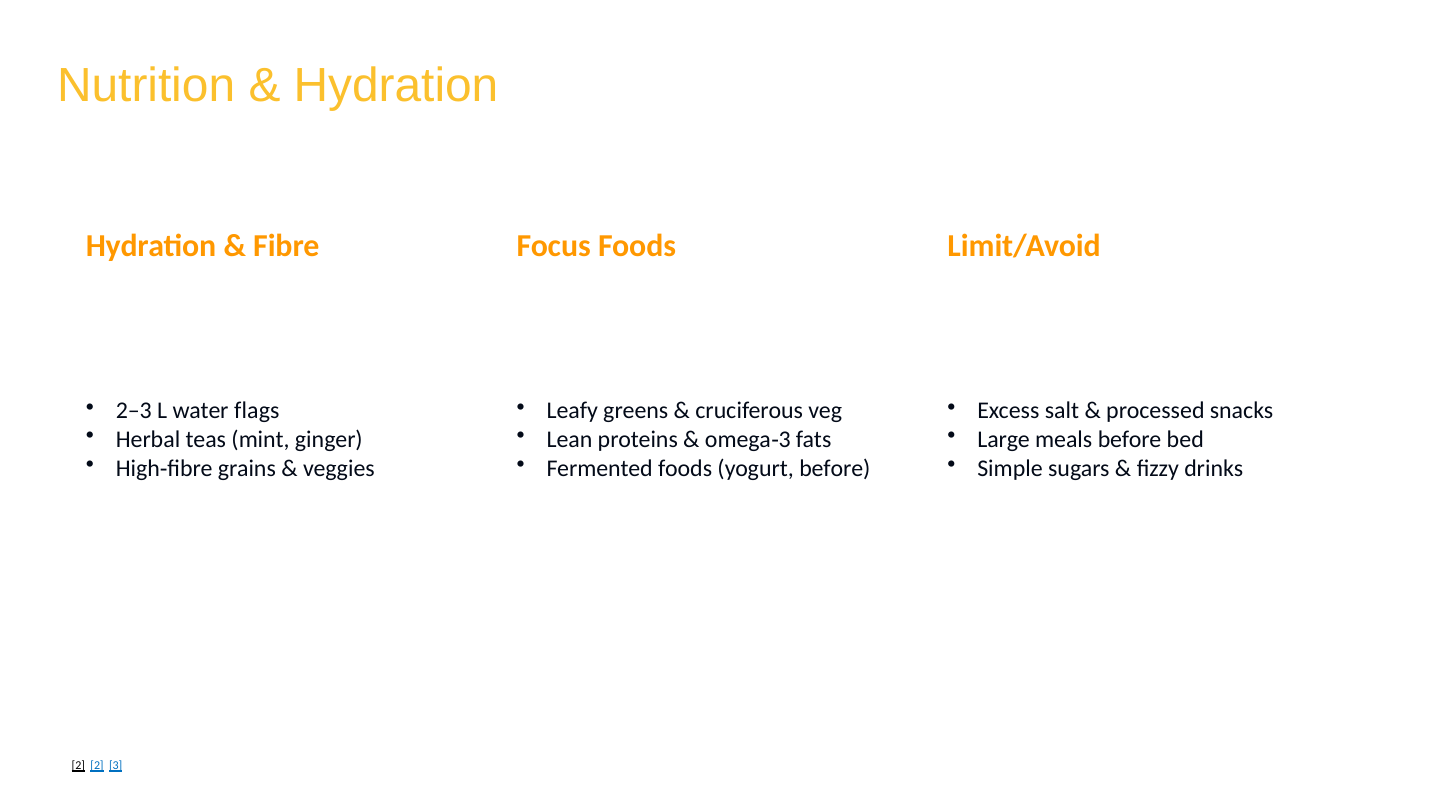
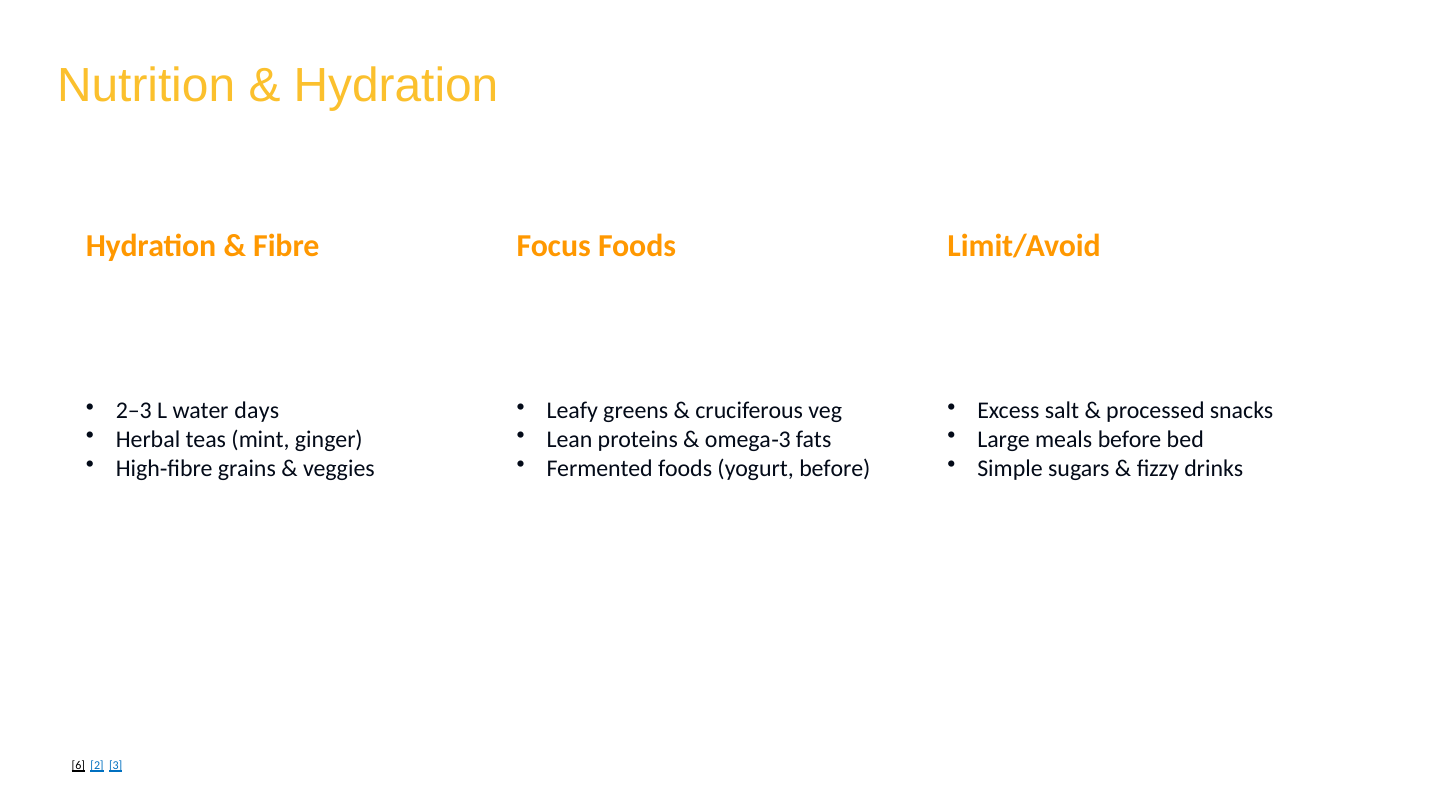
flags: flags -> days (257, 411)
2: 2 -> 6 (78, 765)
